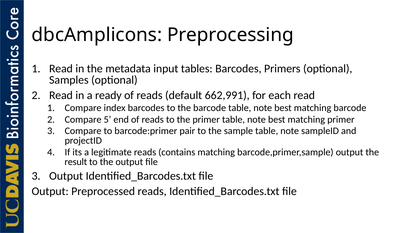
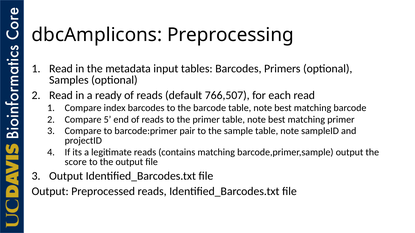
662,991: 662,991 -> 766,507 (227, 96)
result: result -> score (76, 162)
